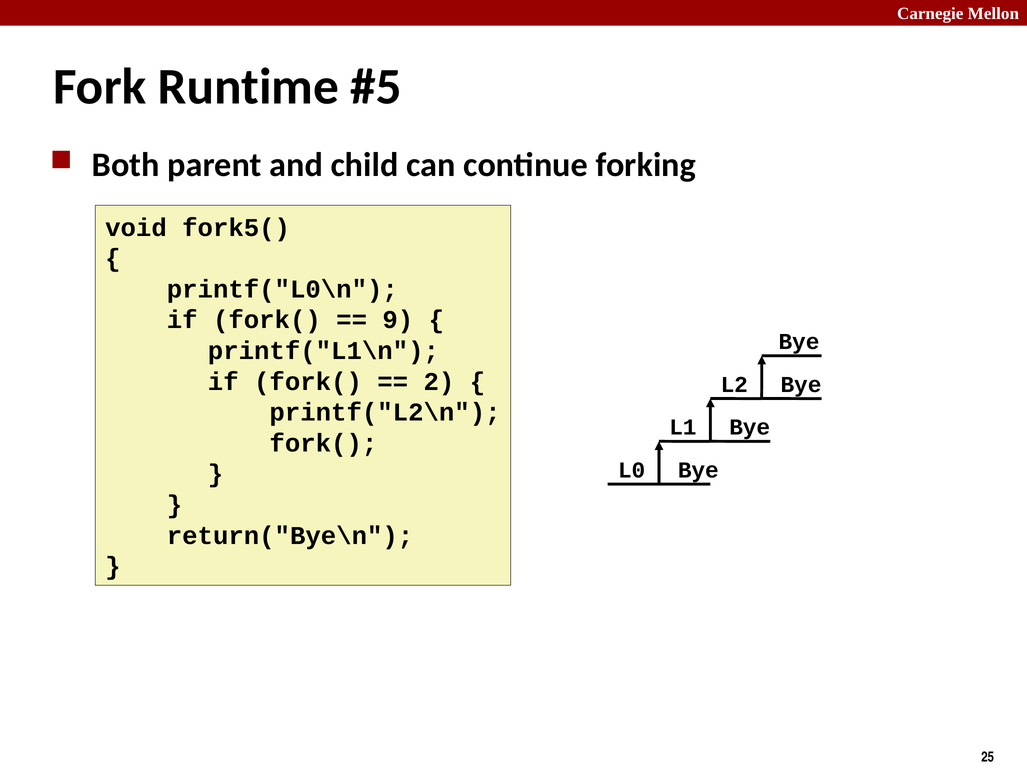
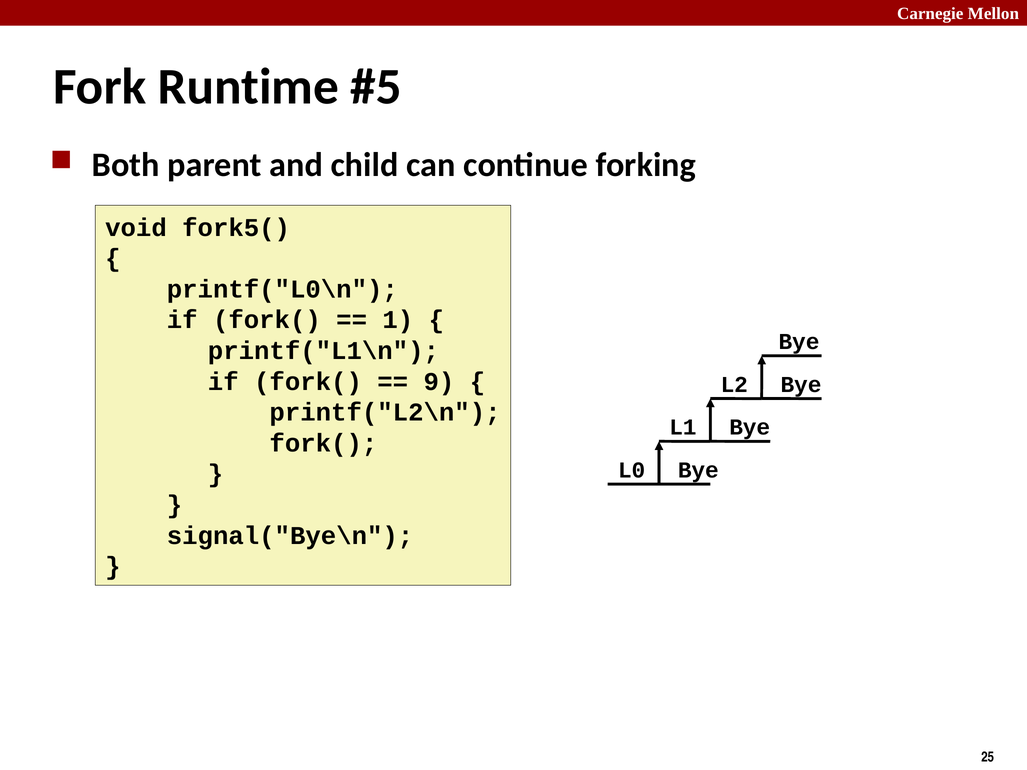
9: 9 -> 1 (398, 320)
2: 2 -> 9 (439, 382)
return("Bye\n: return("Bye\n -> signal("Bye\n (290, 536)
